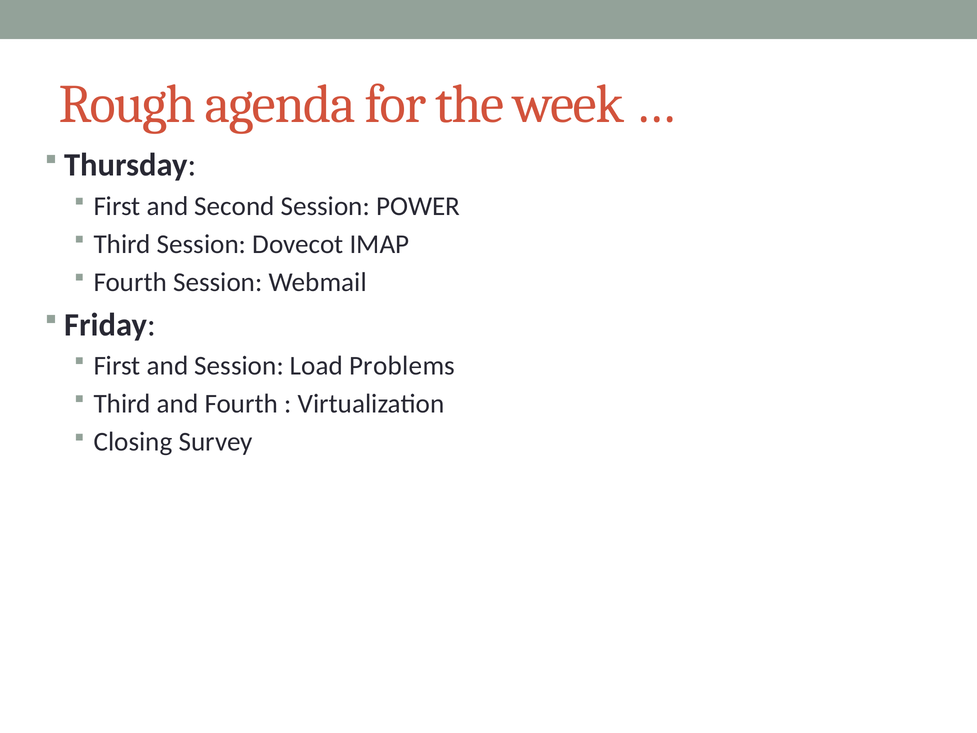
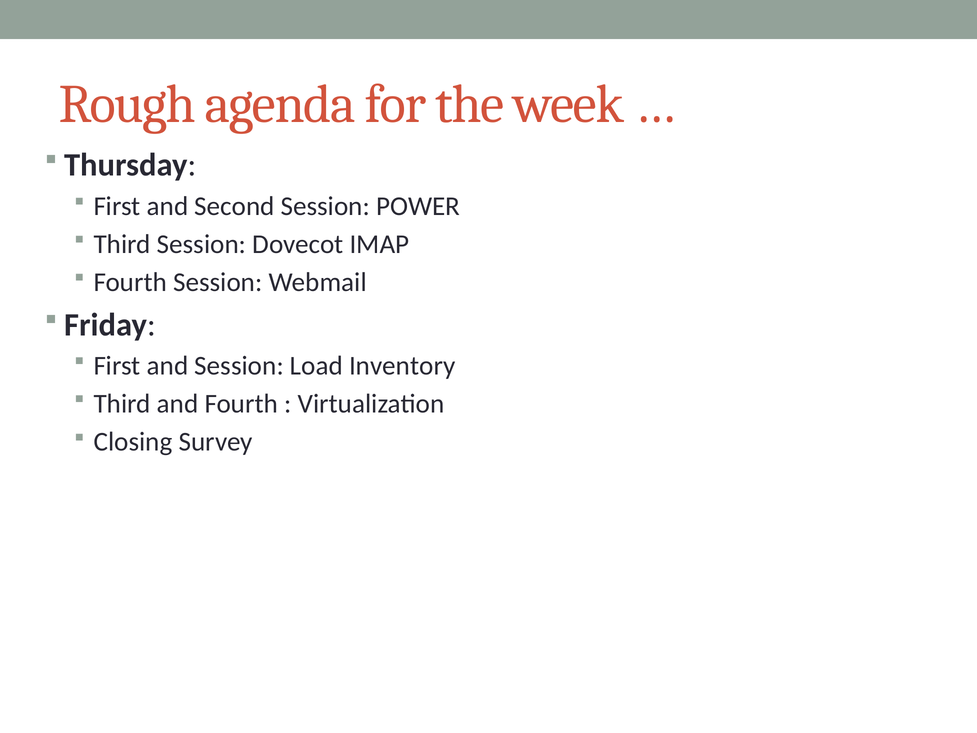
Problems: Problems -> Inventory (402, 366)
